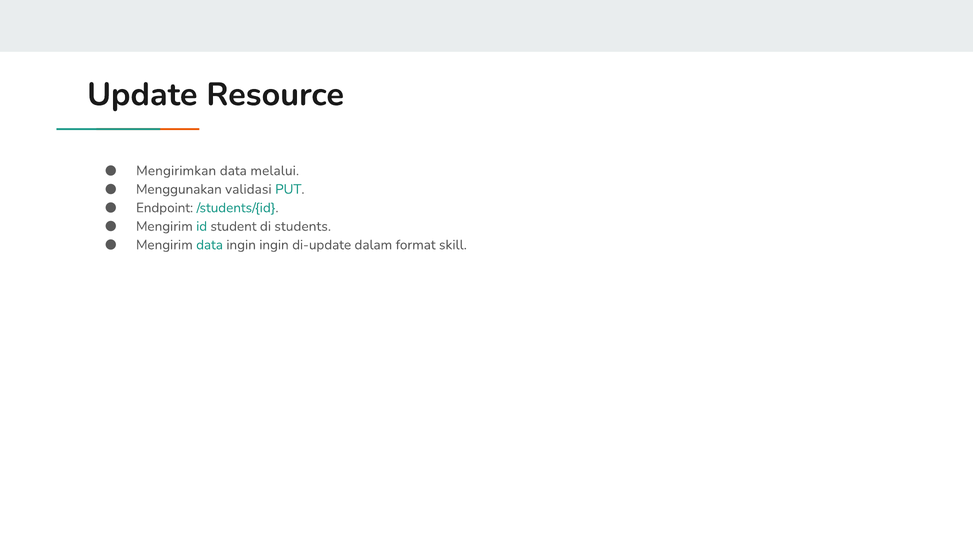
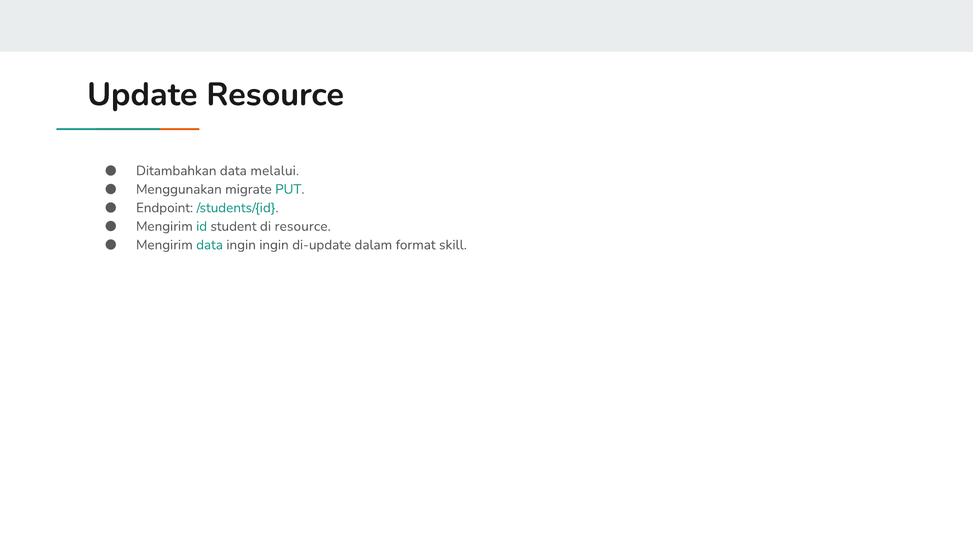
Mengirimkan: Mengirimkan -> Ditambahkan (176, 171)
validasi: validasi -> migrate (248, 189)
di students: students -> resource (303, 226)
